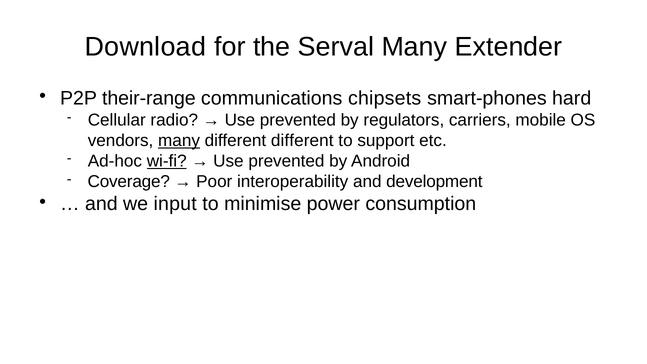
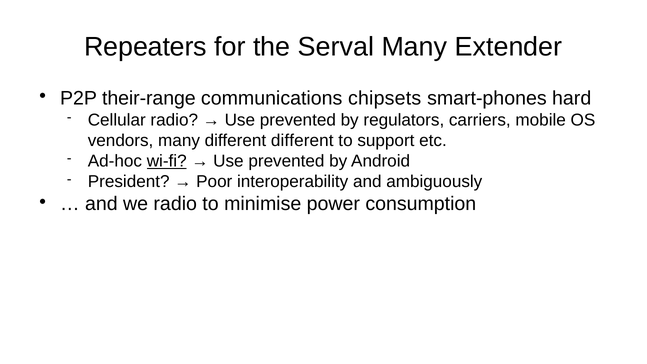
Download: Download -> Repeaters (146, 47)
many underline: present -> none (179, 141)
Coverage: Coverage -> President (129, 182)
development: development -> ambiguously (434, 182)
we input: input -> radio (175, 204)
